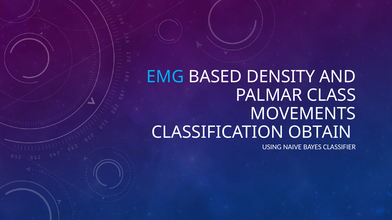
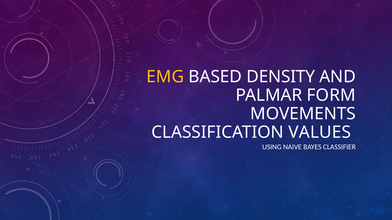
EMG colour: light blue -> yellow (165, 77)
CLASS: CLASS -> FORM (331, 95)
OBTAIN: OBTAIN -> VALUES (320, 132)
